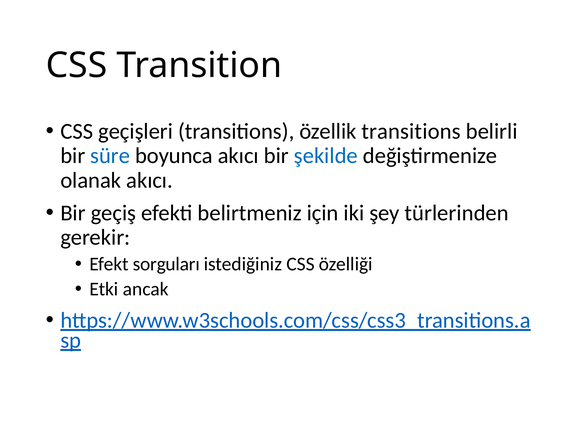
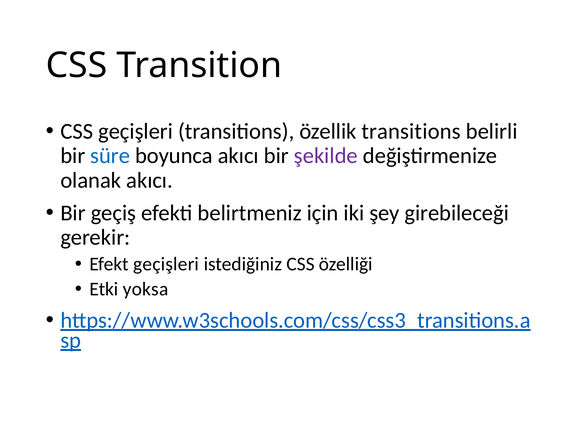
şekilde colour: blue -> purple (326, 156)
türlerinden: türlerinden -> girebileceği (457, 213)
Efekt sorguları: sorguları -> geçişleri (166, 264)
ancak: ancak -> yoksa (146, 289)
